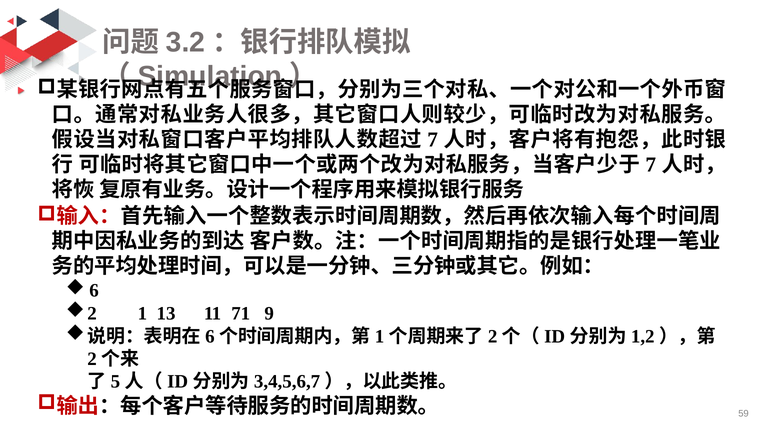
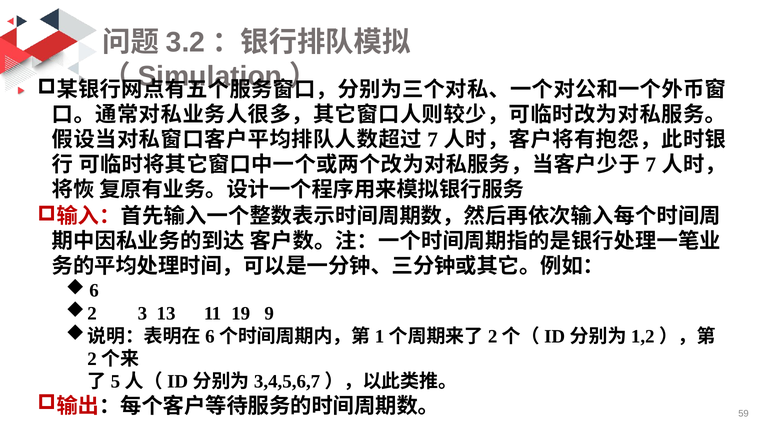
1: 1 -> 3 (142, 313)
71: 71 -> 19 (241, 313)
